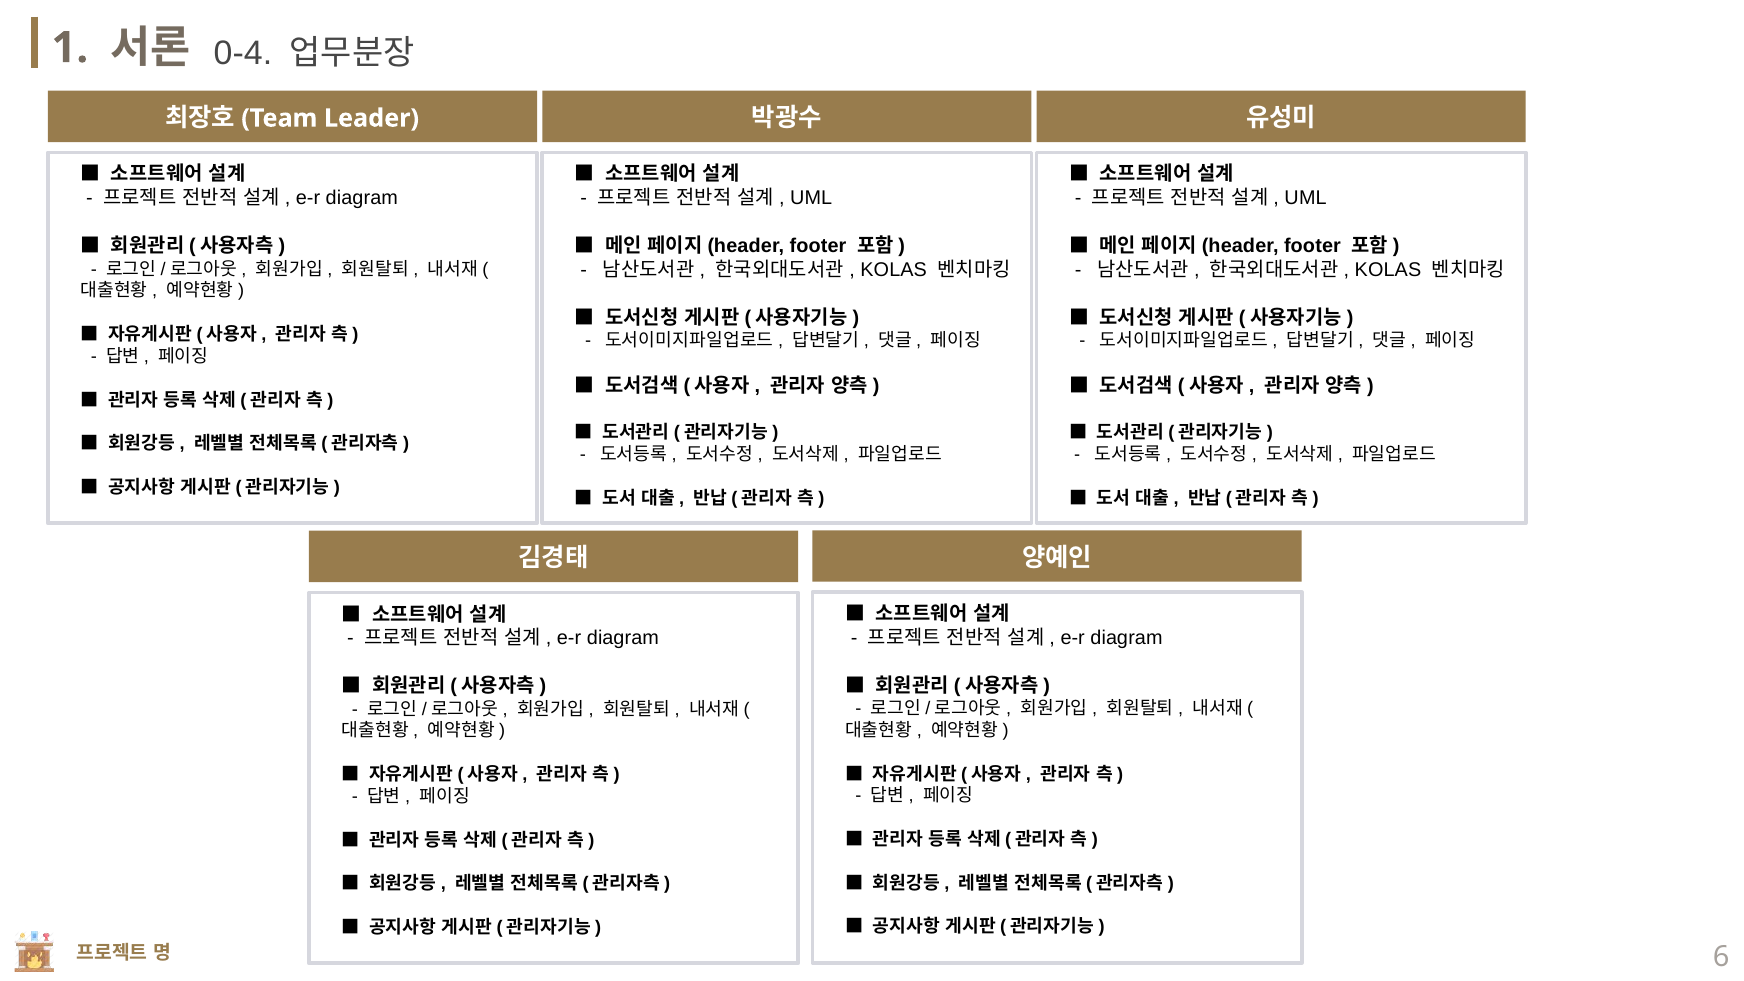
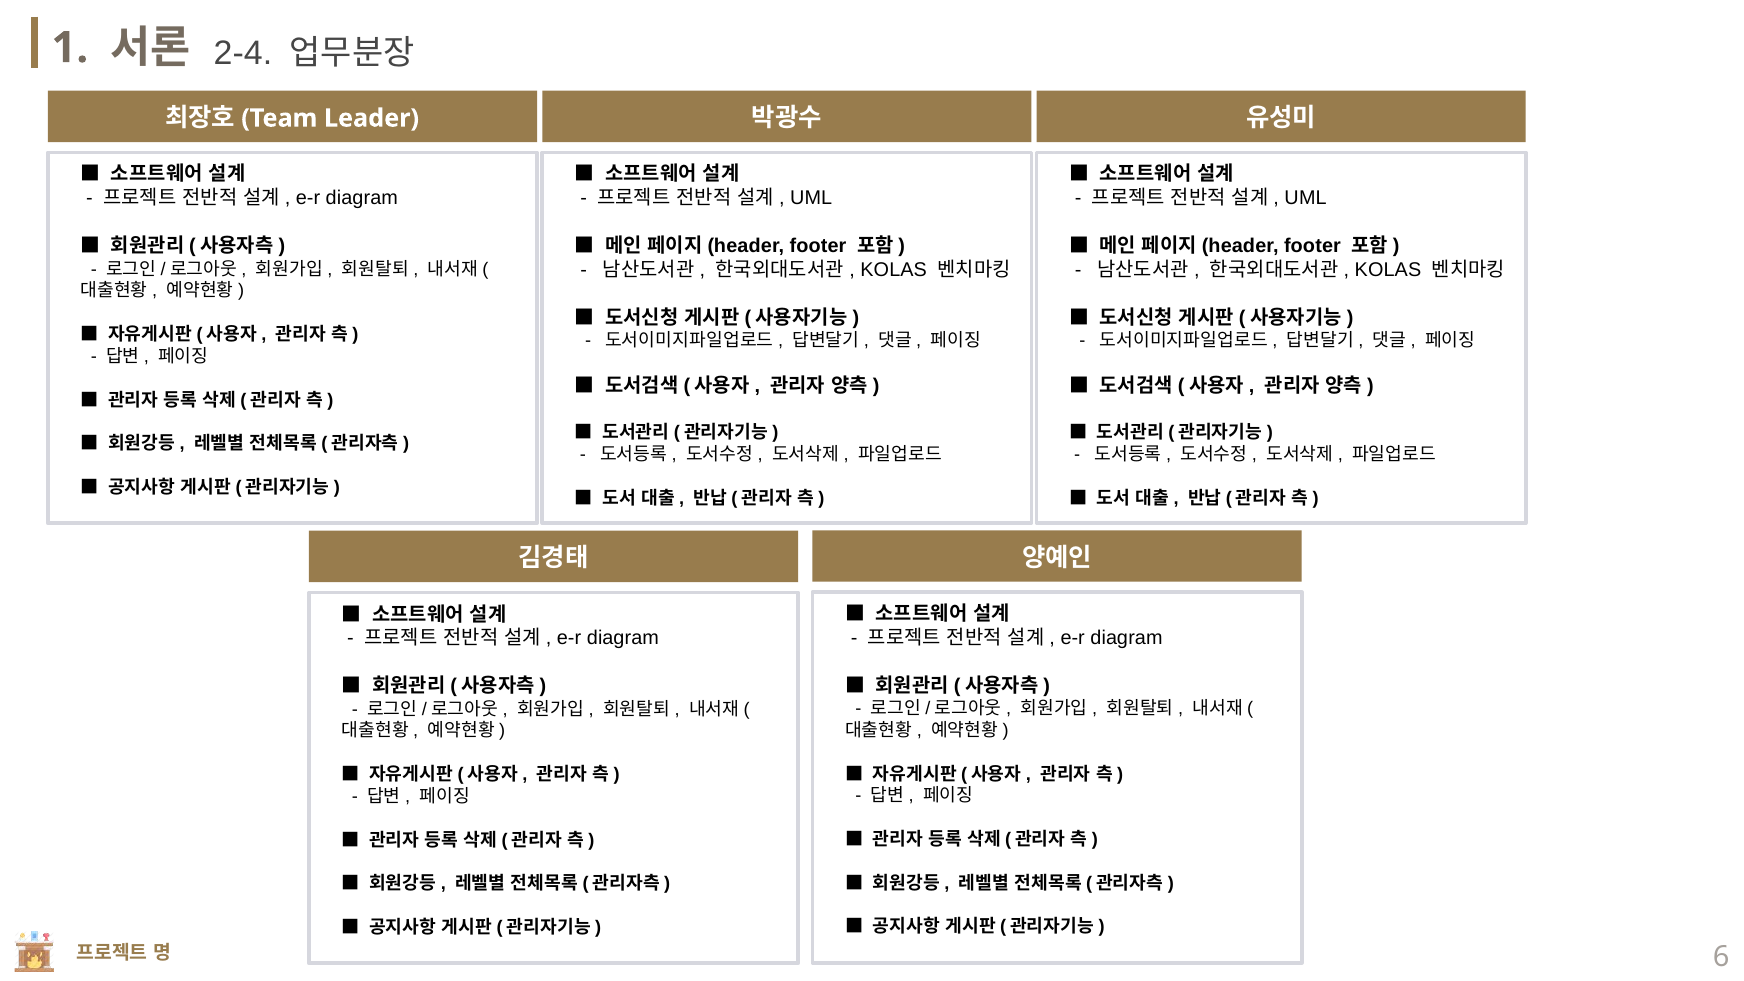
0-4: 0-4 -> 2-4 (243, 53)
